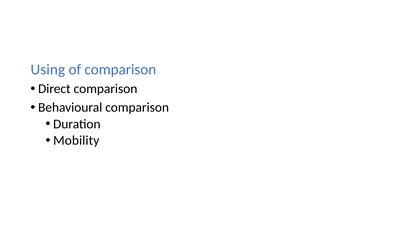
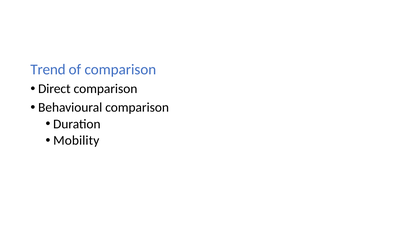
Using: Using -> Trend (48, 70)
